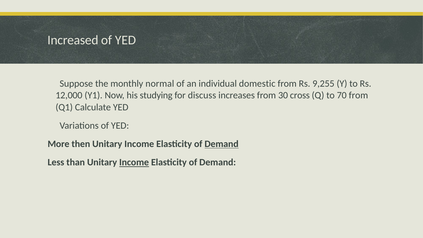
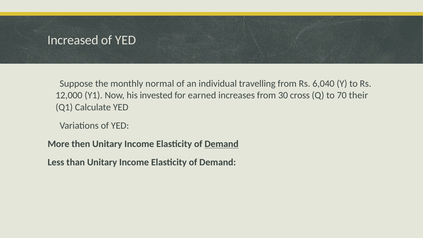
domestic: domestic -> travelling (257, 84)
9,255: 9,255 -> 6,040 (323, 84)
studying: studying -> invested (156, 95)
discuss: discuss -> earned (202, 95)
70 from: from -> their (358, 95)
Income underline: present -> none (134, 162)
